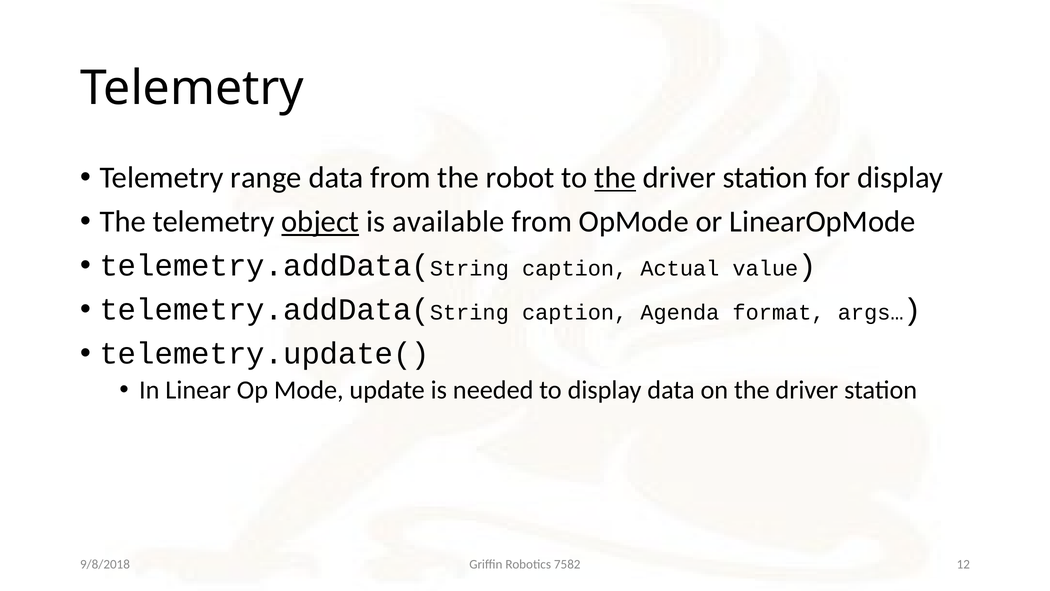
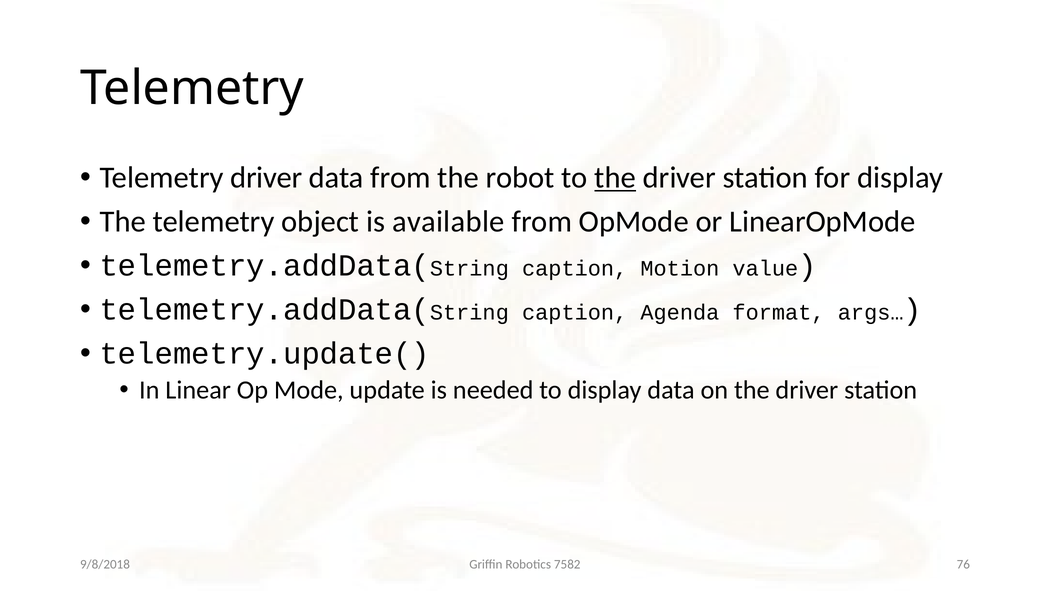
Telemetry range: range -> driver (266, 178)
object underline: present -> none (320, 222)
Actual: Actual -> Motion (680, 268)
12: 12 -> 76 (963, 564)
